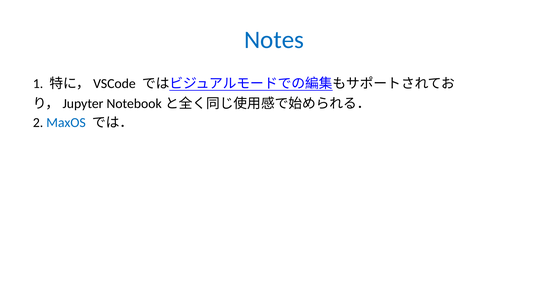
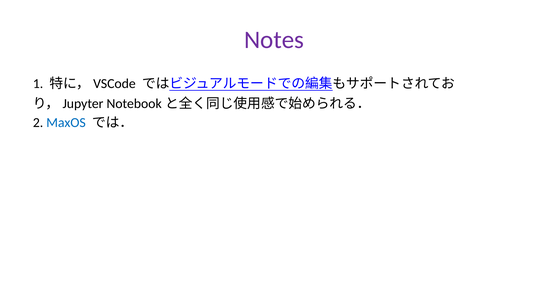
Notes colour: blue -> purple (274, 40)
